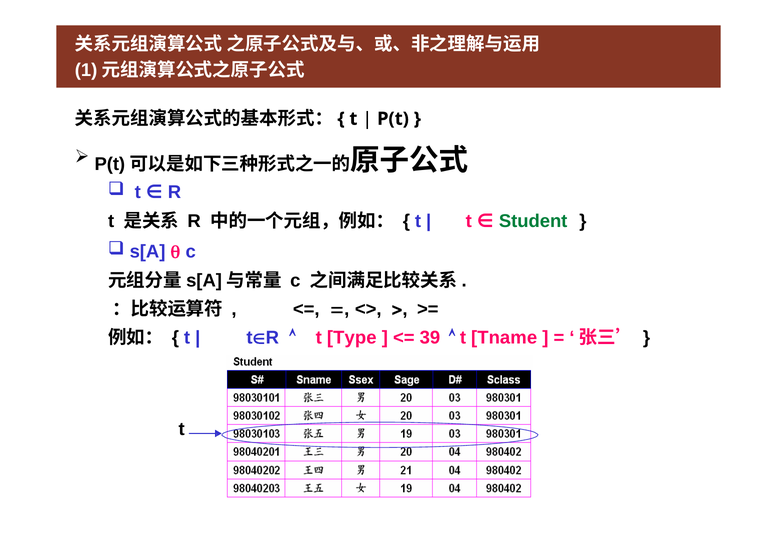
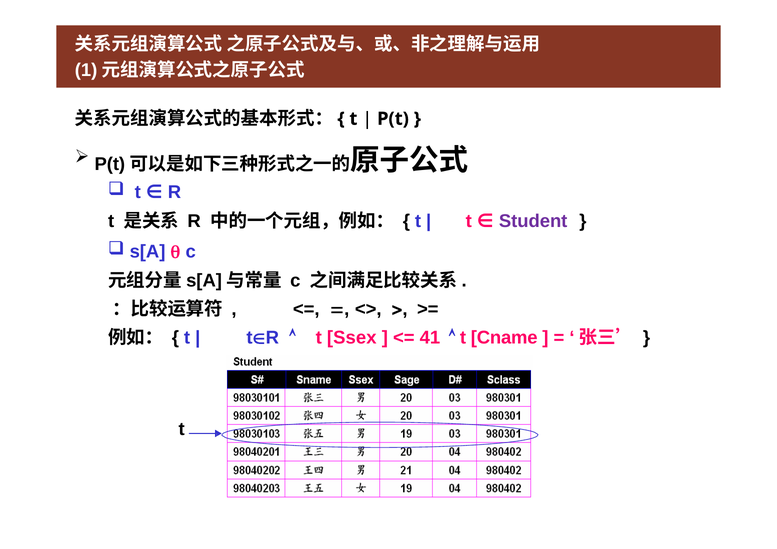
Student colour: green -> purple (533, 221)
Type: Type -> Ssex (352, 338)
39: 39 -> 41 (430, 338)
Tname: Tname -> Cname (504, 338)
